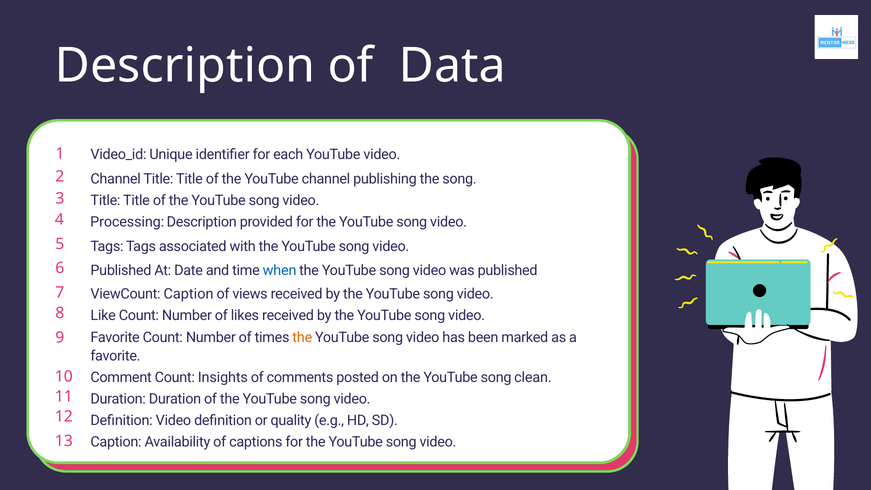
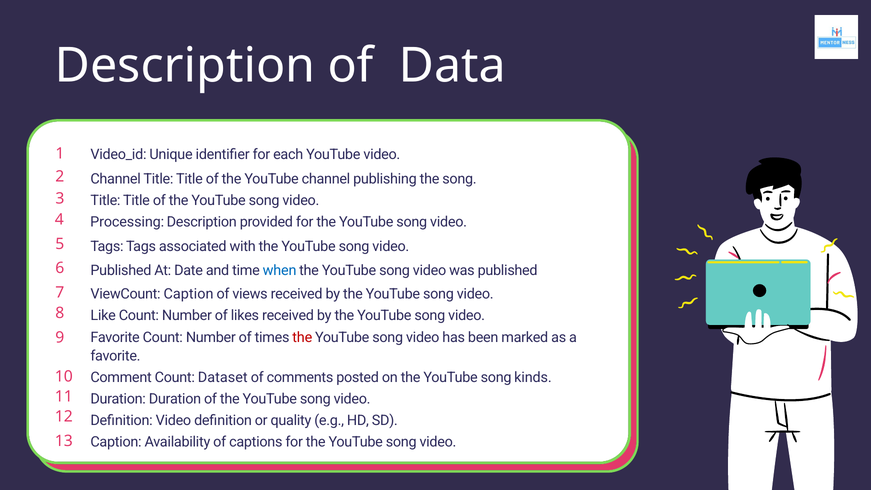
the colour: orange -> red (302, 337)
Insights: Insights -> Dataset (223, 377)
clean: clean -> kinds (533, 377)
